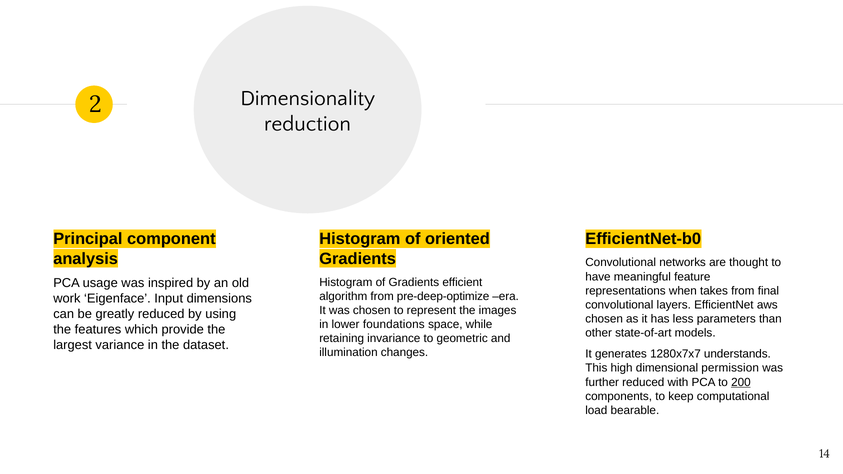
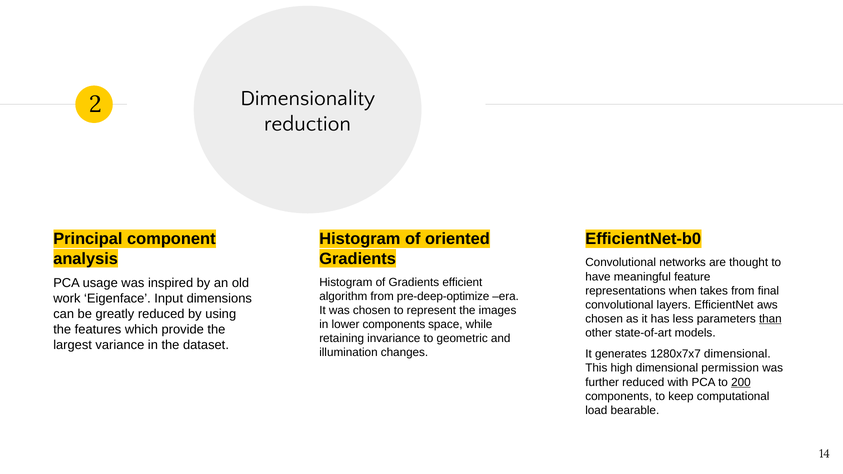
than underline: none -> present (770, 319)
lower foundations: foundations -> components (394, 325)
1280x7x7 understands: understands -> dimensional (737, 354)
